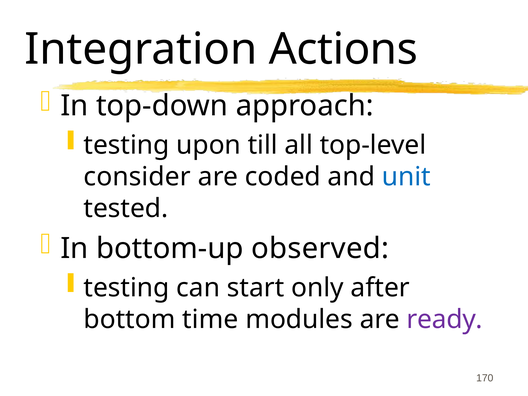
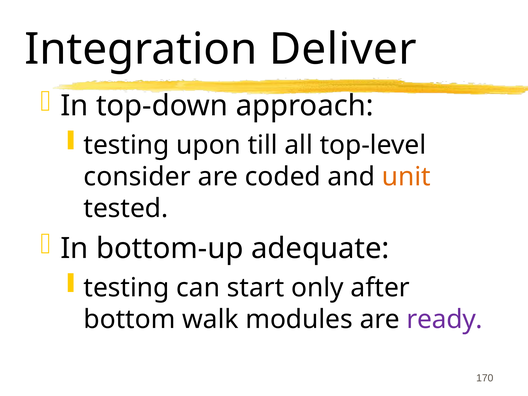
Actions: Actions -> Deliver (343, 49)
unit colour: blue -> orange (406, 177)
observed: observed -> adequate (320, 249)
time: time -> walk (210, 319)
